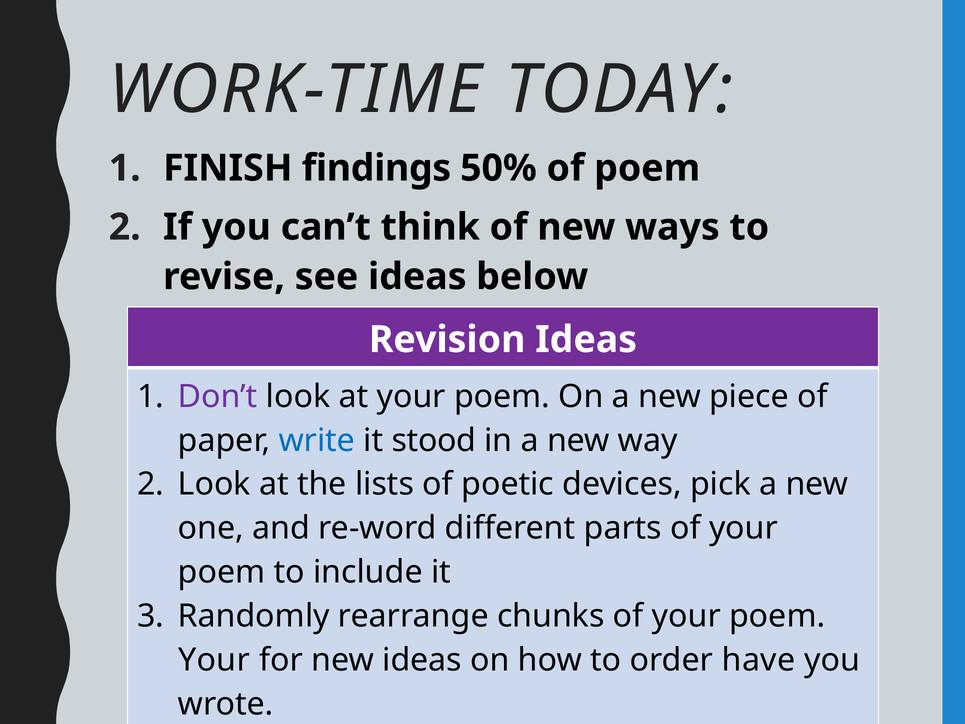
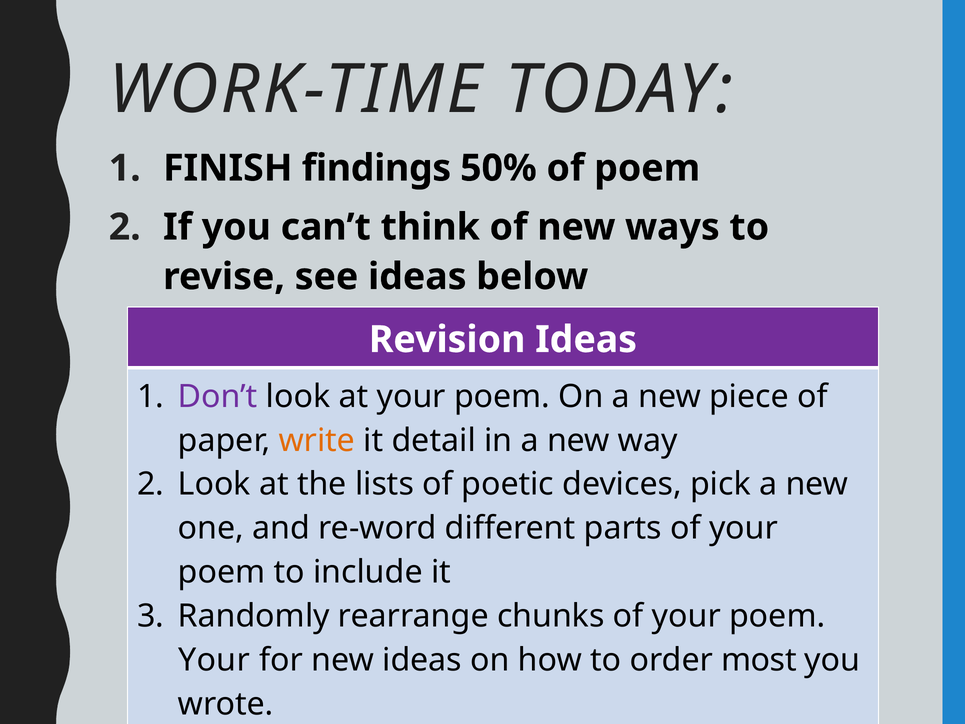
write colour: blue -> orange (317, 440)
stood: stood -> detail (434, 440)
have: have -> most (759, 660)
